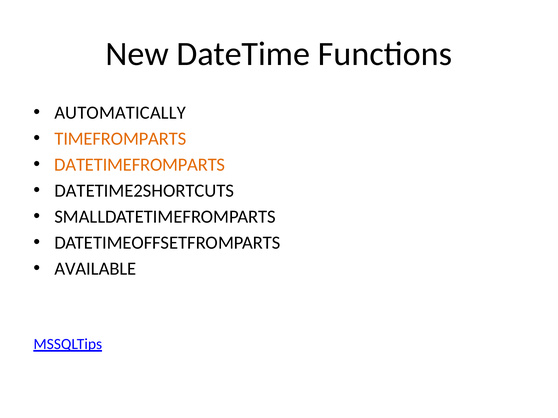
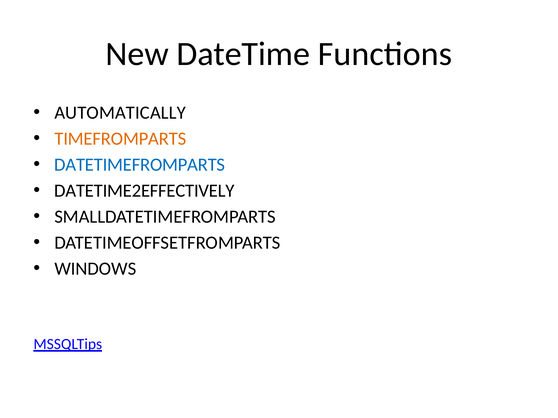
DATETIMEFROMPARTS colour: orange -> blue (140, 165)
DATETIME2SHORTCUTS: DATETIME2SHORTCUTS -> DATETIME2EFFECTIVELY (144, 191)
AVAILABLE: AVAILABLE -> WINDOWS (95, 269)
